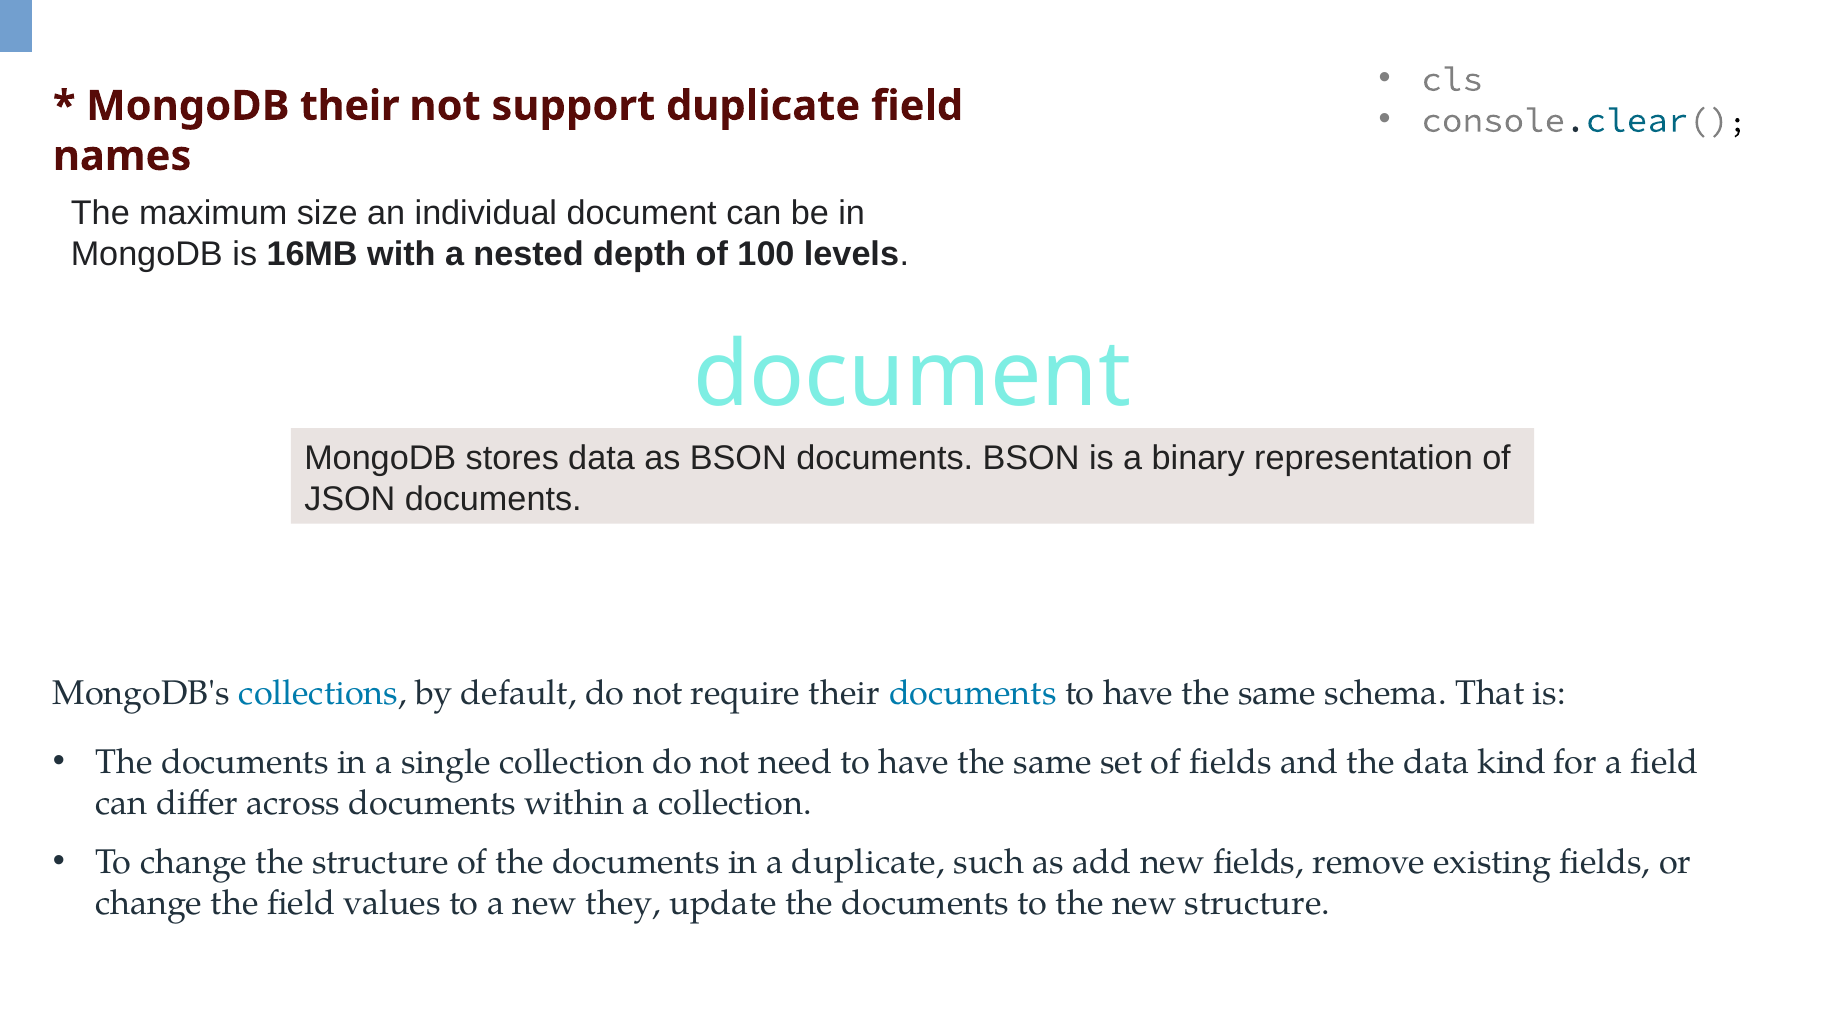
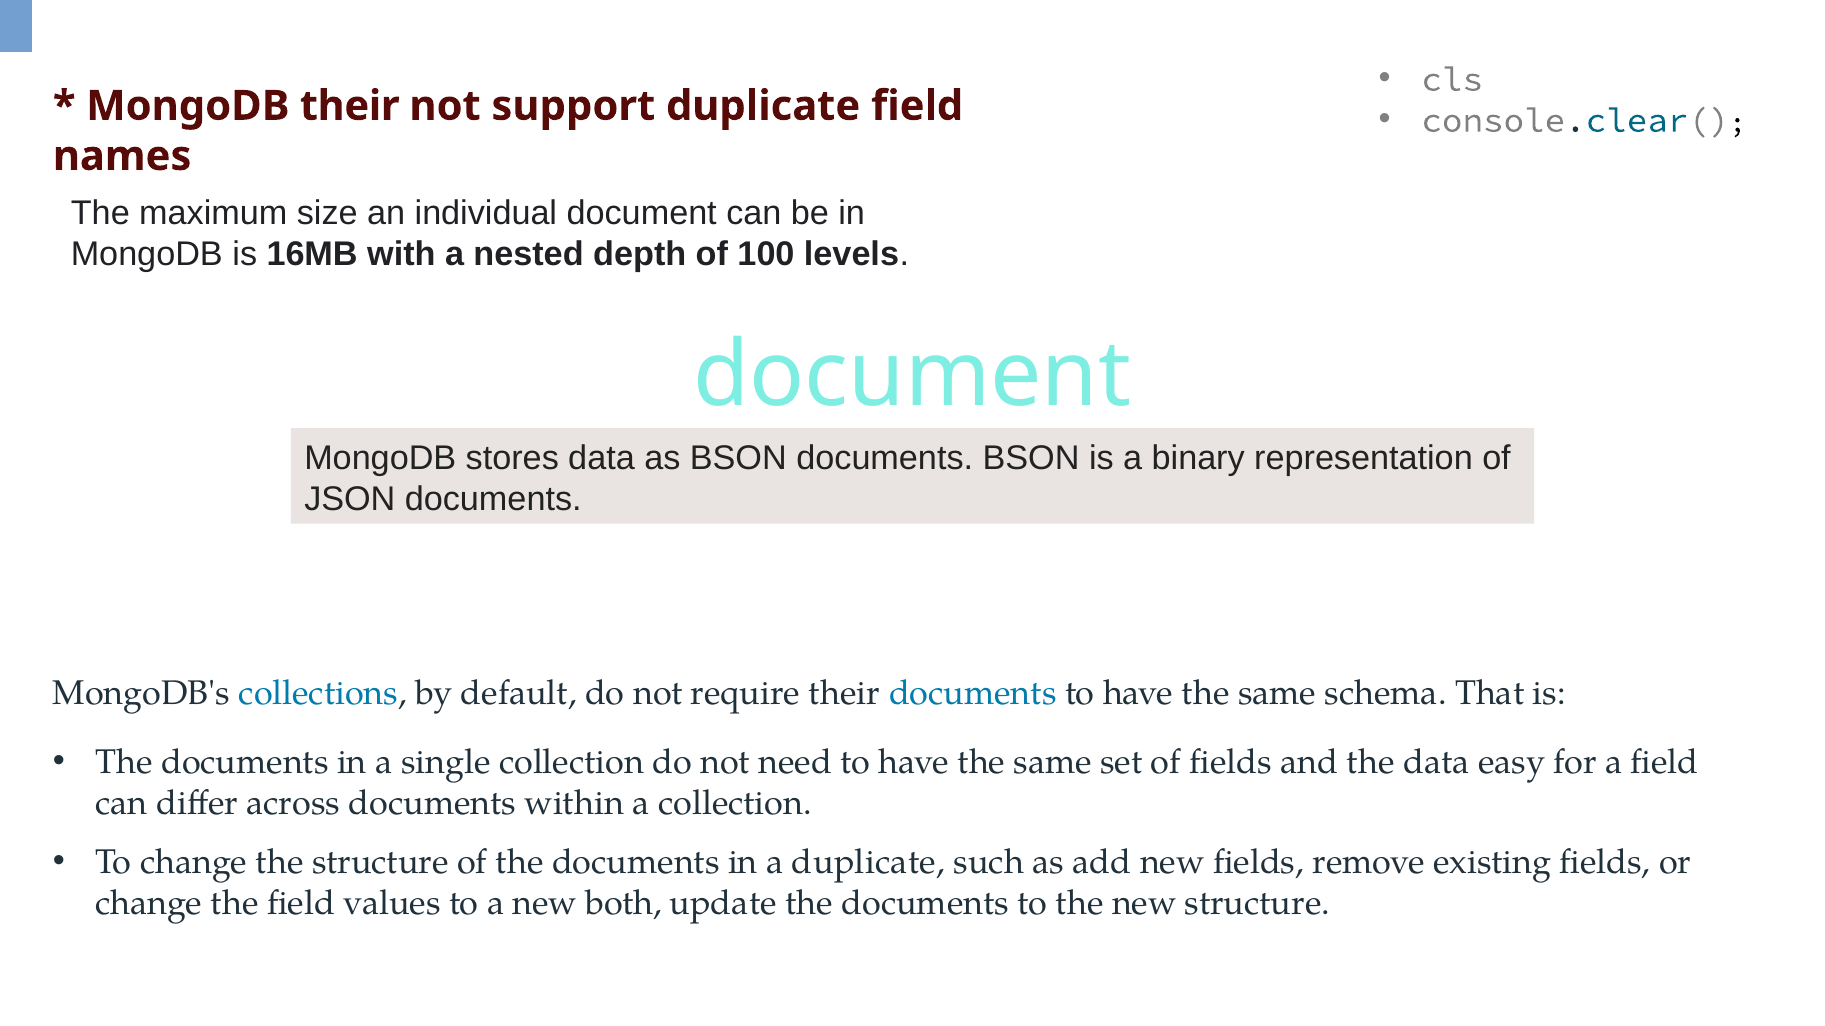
kind: kind -> easy (1512, 762)
they: they -> both (624, 904)
